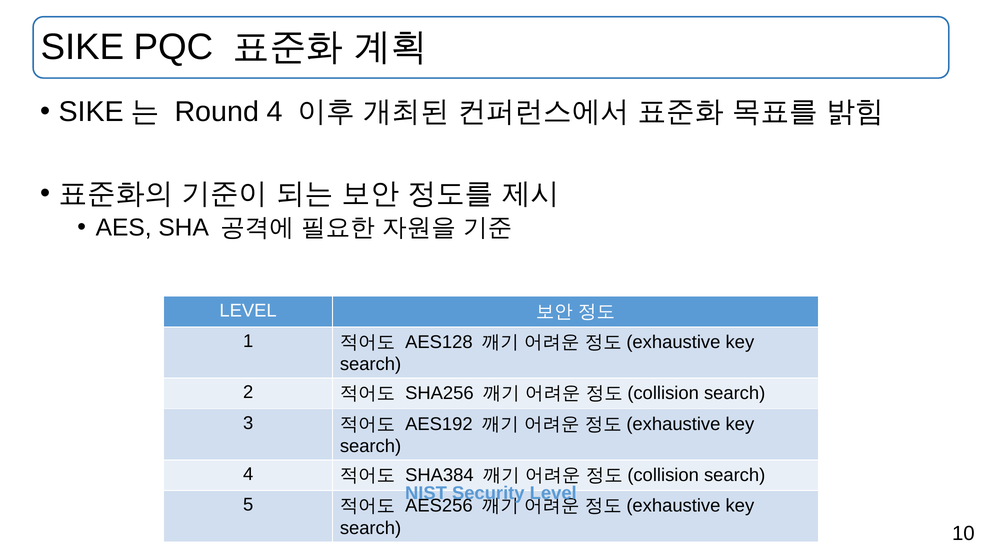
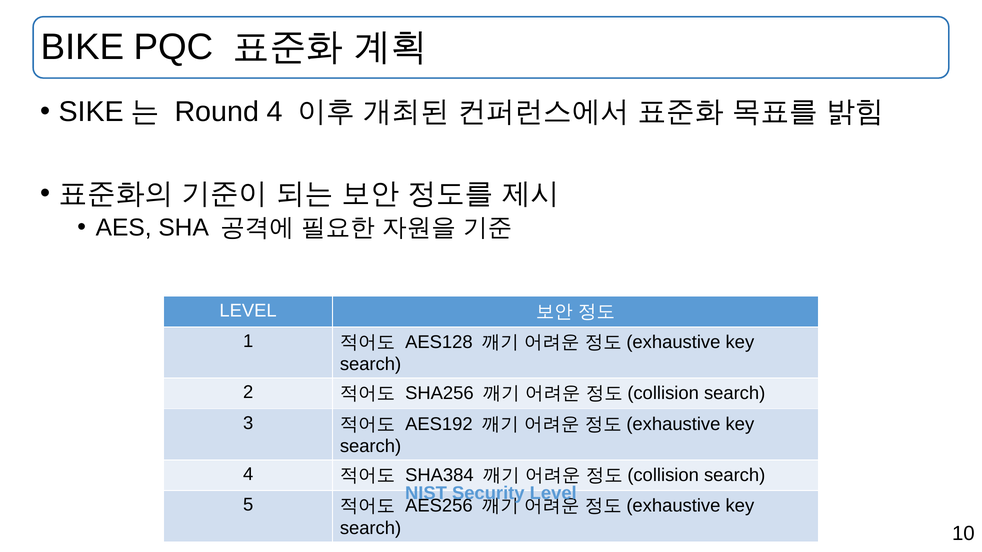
SIKE: SIKE -> BIKE (82, 47)
